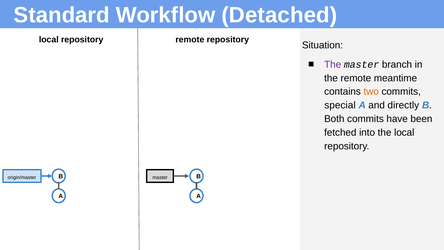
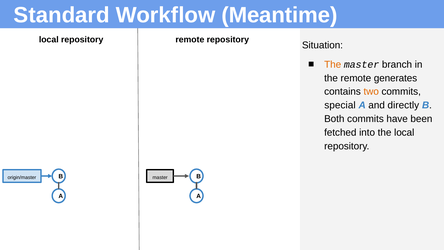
Detached: Detached -> Meantime (279, 15)
The colour: purple -> orange (333, 64)
meantime: meantime -> generates (396, 78)
